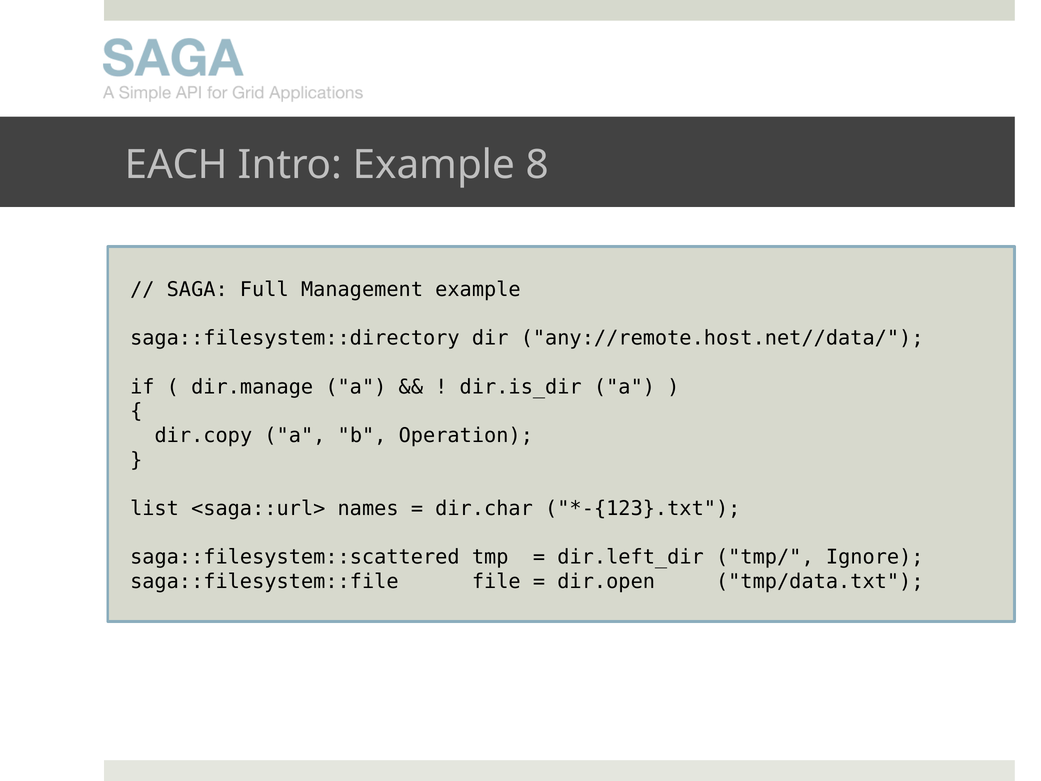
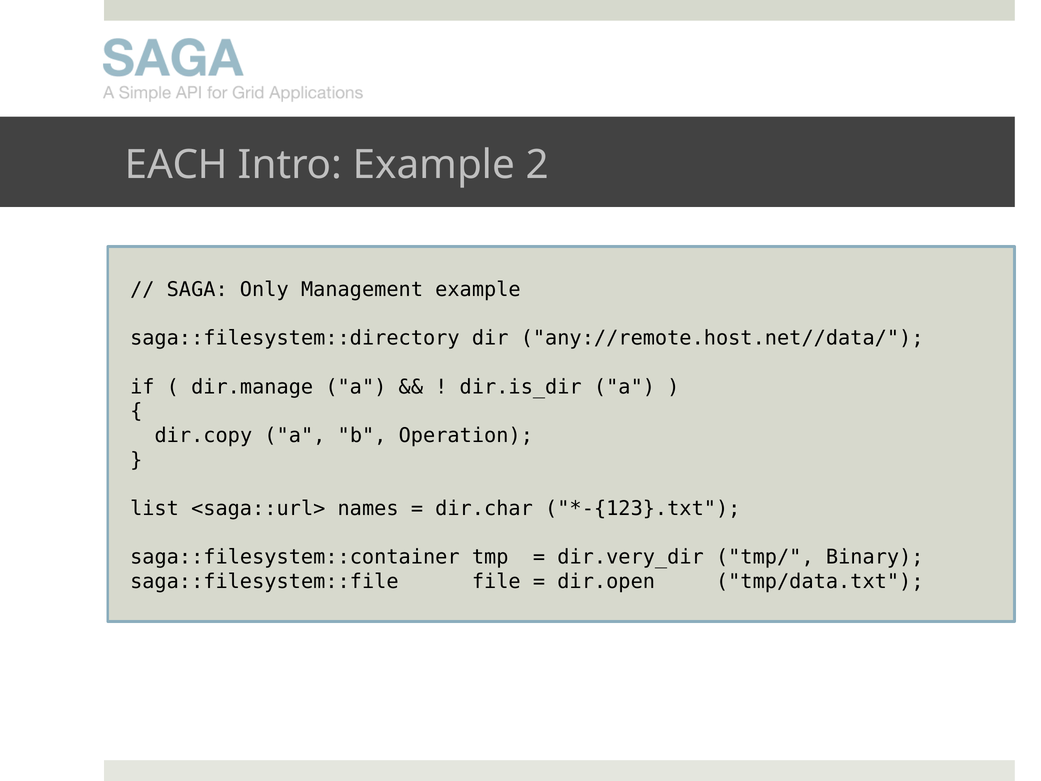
8: 8 -> 2 (537, 165)
Full: Full -> Only (264, 290)
saga::filesystem::scattered: saga::filesystem::scattered -> saga::filesystem::container (295, 557)
dir.left_dir: dir.left_dir -> dir.very_dir (631, 557)
Ignore: Ignore -> Binary (875, 557)
